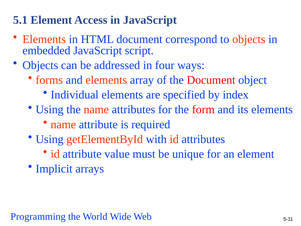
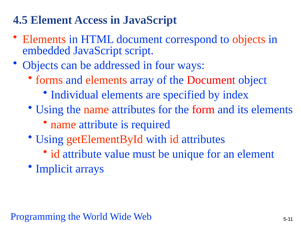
5.1: 5.1 -> 4.5 (20, 20)
